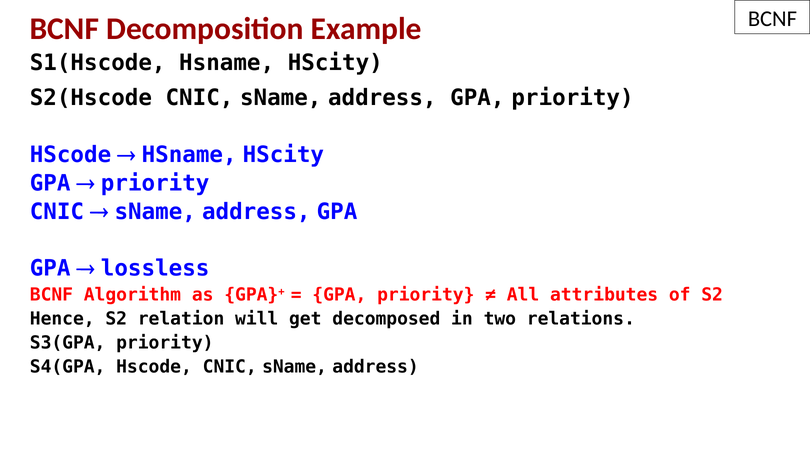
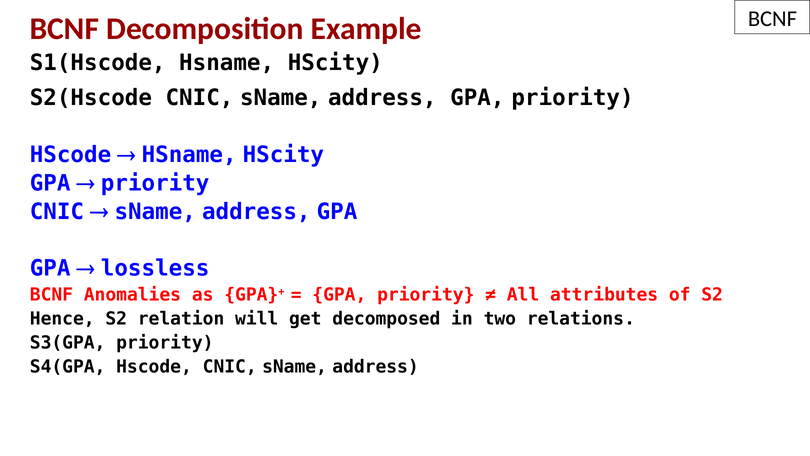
Algorithm: Algorithm -> Anomalies (132, 295)
